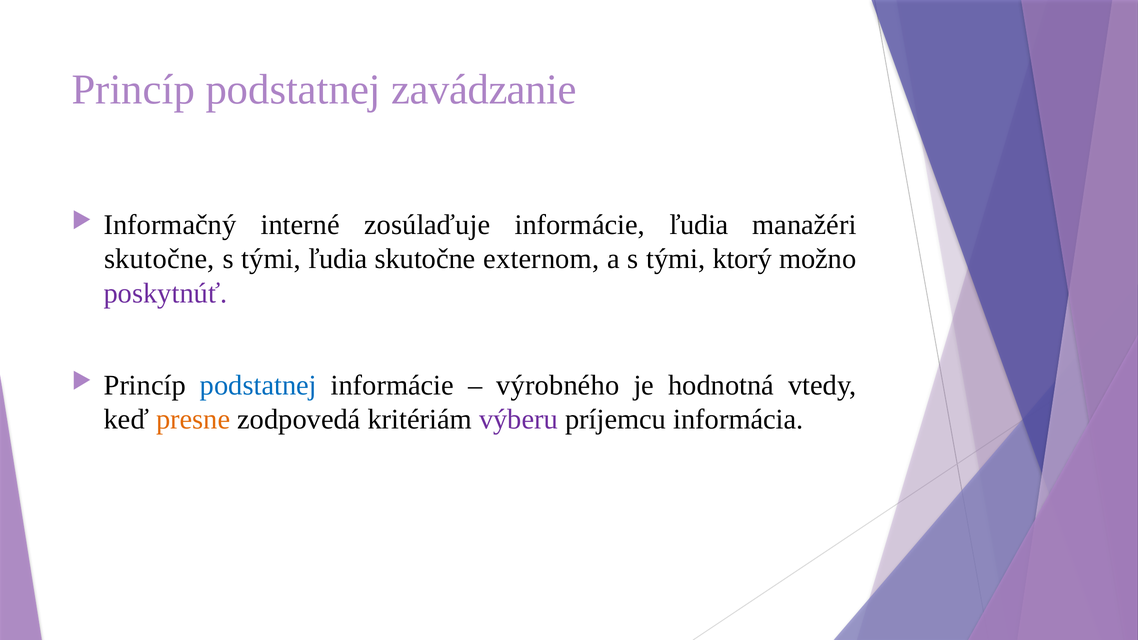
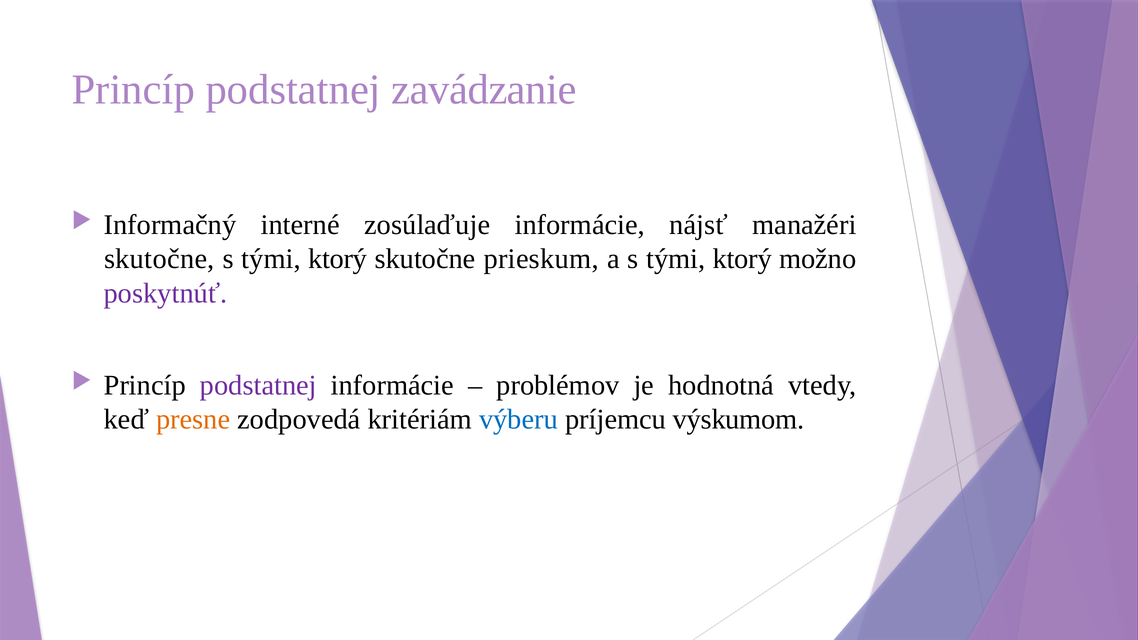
informácie ľudia: ľudia -> nájsť (699, 225)
ľudia: ľudia -> ktorý (338, 259)
externom: externom -> prieskum (541, 259)
podstatnej colour: blue -> purple (258, 385)
výrobného: výrobného -> problémov (558, 385)
výberu colour: purple -> blue (518, 419)
informácia: informácia -> výskumom (739, 419)
